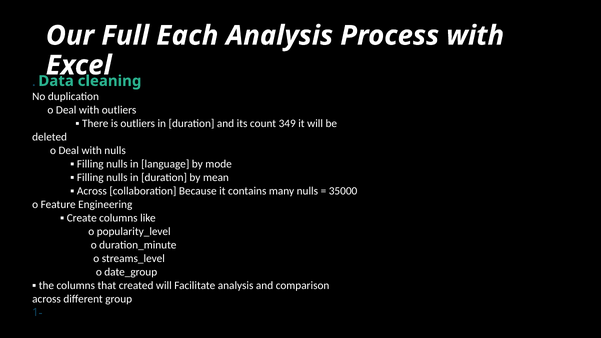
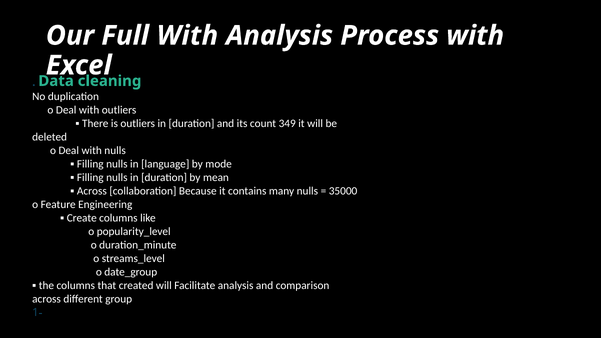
Full Each: Each -> With (187, 36)
